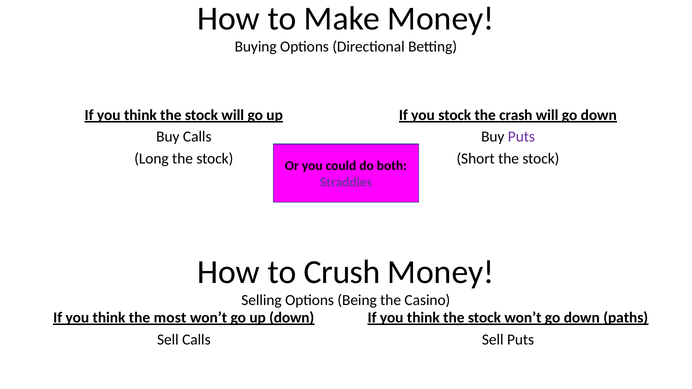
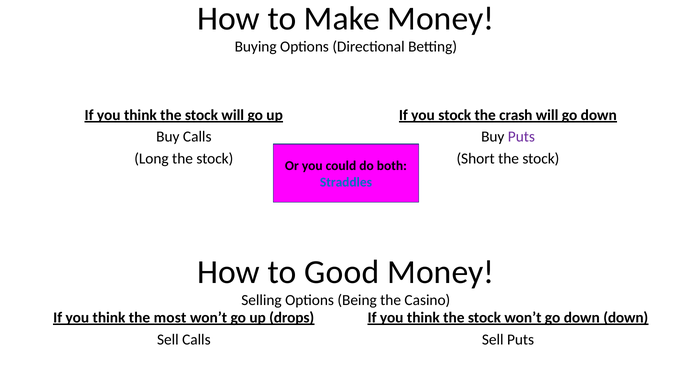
Straddles colour: purple -> blue (346, 182)
Crush: Crush -> Good (342, 272)
up down: down -> drops (292, 318)
down paths: paths -> down (626, 318)
